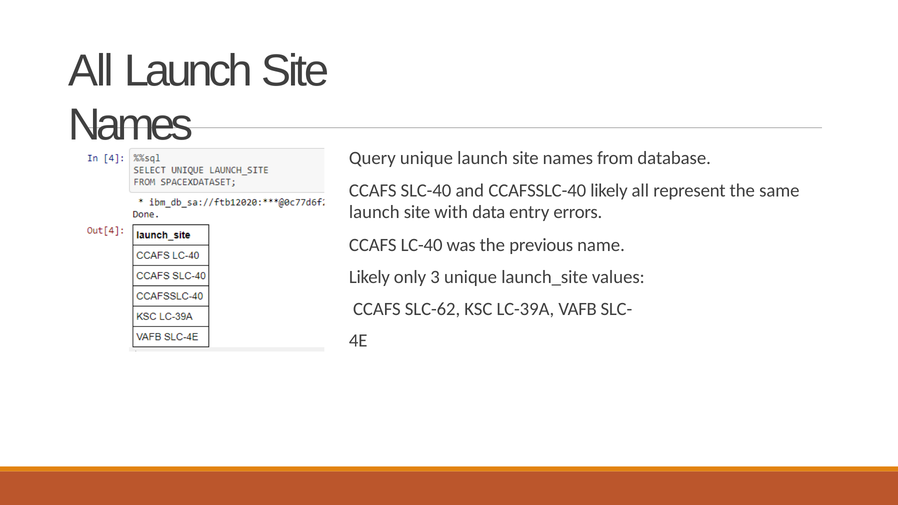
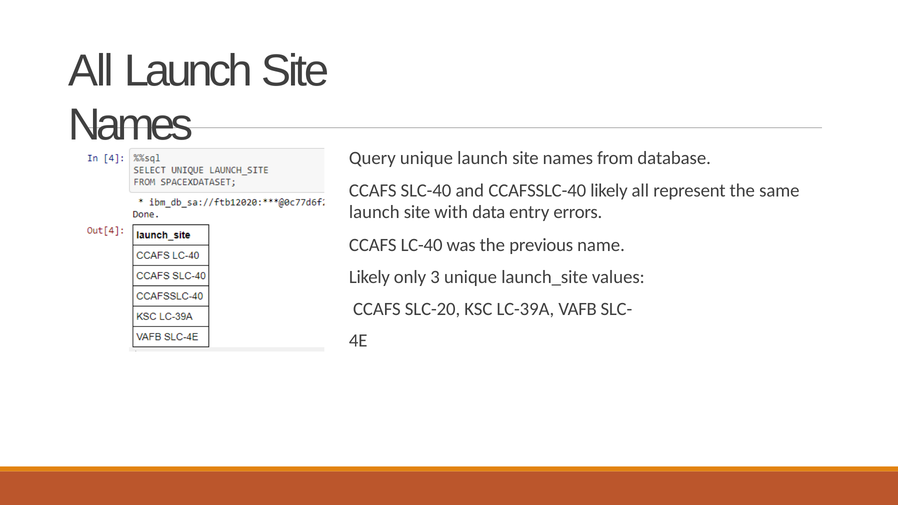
SLC-62: SLC-62 -> SLC-20 (433, 309)
